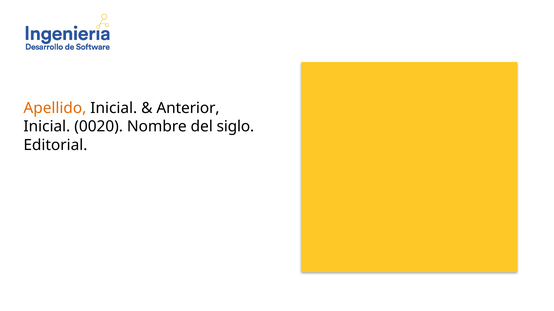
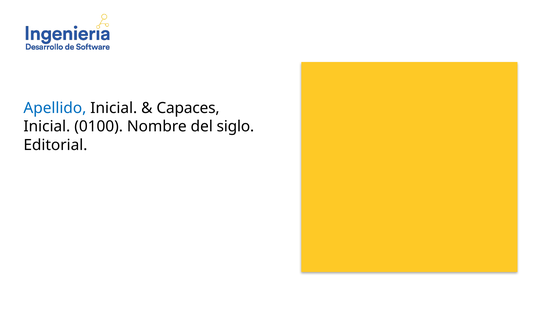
Apellido colour: orange -> blue (55, 108)
Anterior: Anterior -> Capaces (188, 108)
0020: 0020 -> 0100 (99, 127)
